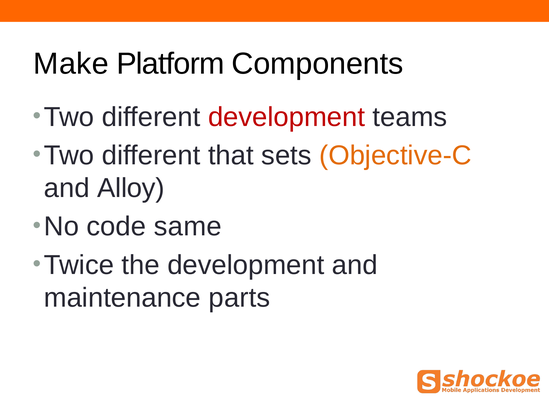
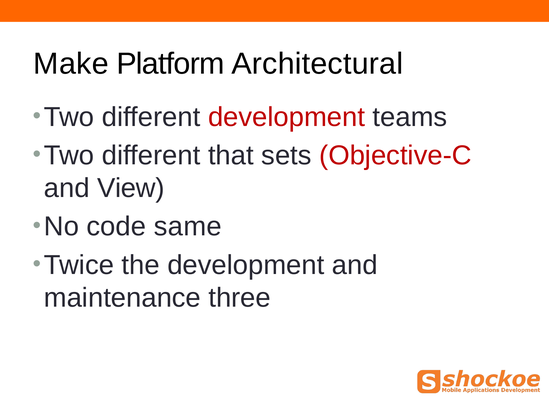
Components: Components -> Architectural (317, 64)
Objective-C colour: orange -> red (395, 156)
Alloy: Alloy -> View (131, 189)
parts: parts -> three (240, 298)
